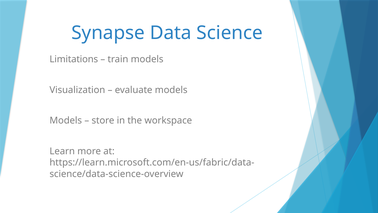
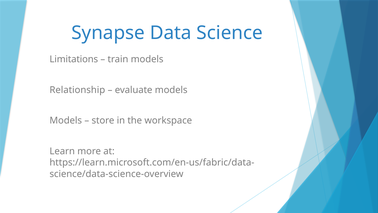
Visualization: Visualization -> Relationship (77, 90)
